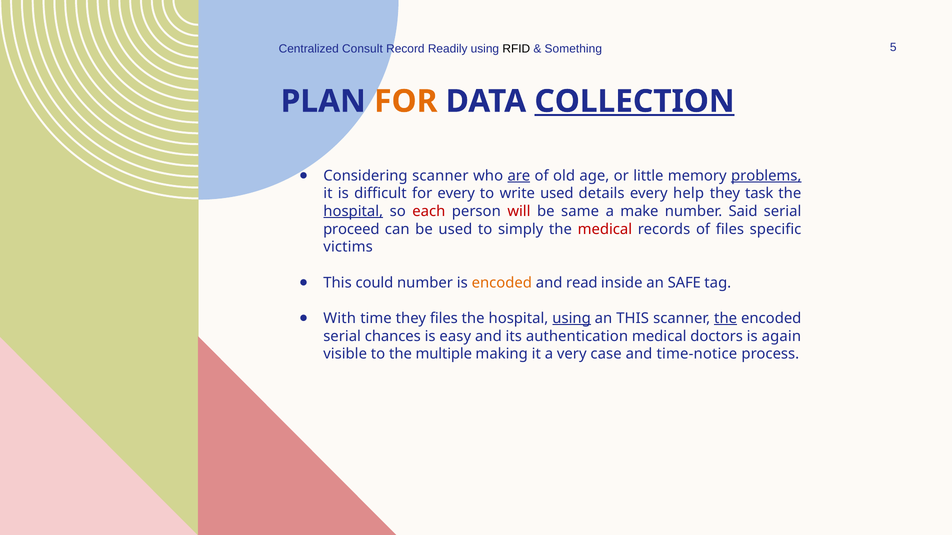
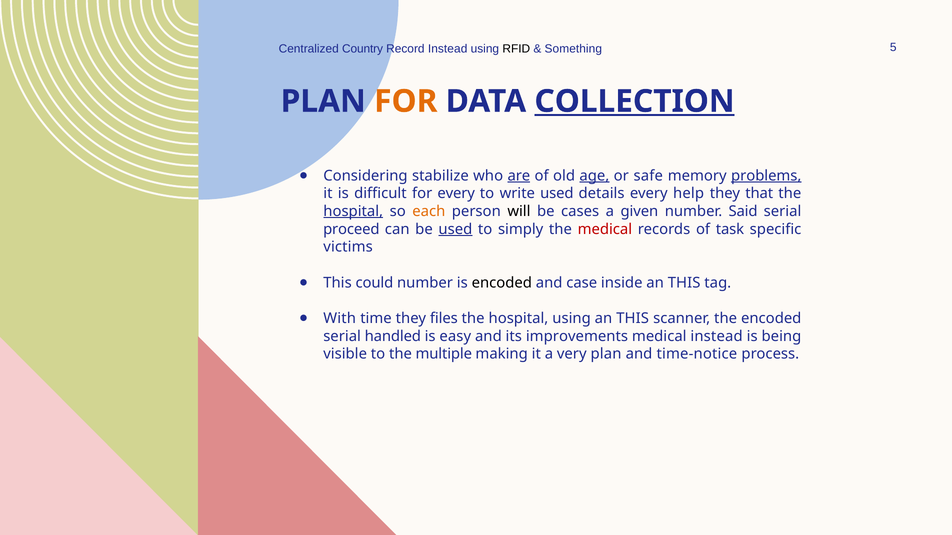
Consult: Consult -> Country (363, 49)
Record Readily: Readily -> Instead (448, 49)
Considering scanner: scanner -> stabilize (440, 176)
age underline: none -> present (594, 176)
little: little -> safe (648, 176)
task: task -> that (759, 194)
each colour: red -> orange (429, 211)
will colour: red -> black (519, 211)
same: same -> cases (580, 211)
make: make -> given (639, 211)
used underline: none -> present (455, 229)
of files: files -> task (730, 229)
encoded colour: orange -> black (502, 283)
read: read -> case (582, 283)
inside an SAFE: SAFE -> THIS (684, 283)
using underline: present -> none (572, 319)
the underline: present -> none (726, 319)
chances: chances -> handled (393, 336)
authentication: authentication -> improvements (577, 336)
medical doctors: doctors -> instead (717, 336)
again: again -> being (781, 336)
very case: case -> plan (606, 354)
